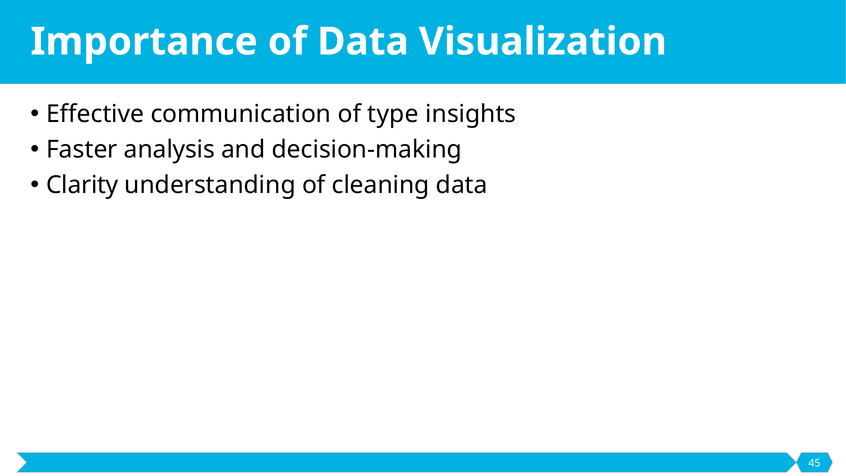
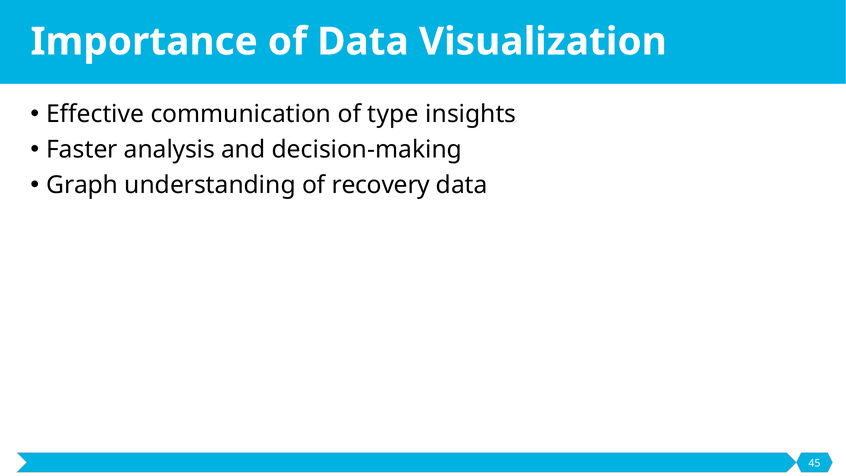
Clarity: Clarity -> Graph (82, 185)
cleaning: cleaning -> recovery (381, 185)
